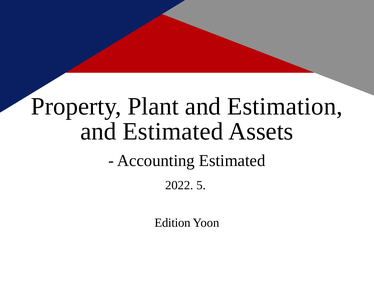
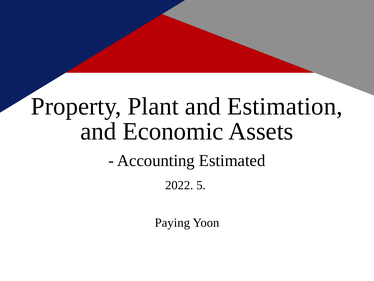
and Estimated: Estimated -> Economic (173, 131)
Edition: Edition -> Paying (172, 222)
